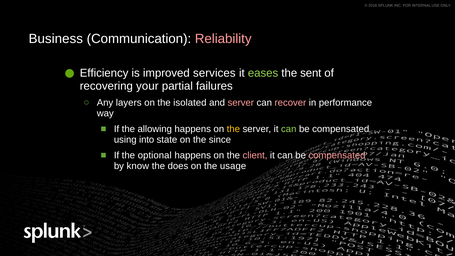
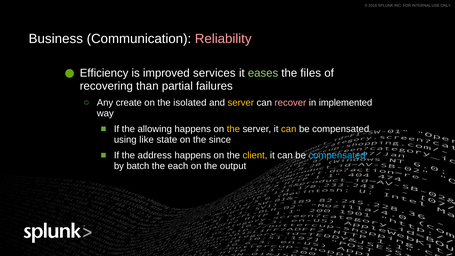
sent: sent -> files (311, 73)
your: your -> than (147, 86)
layers: layers -> create (129, 103)
server colour: pink -> yellow (241, 103)
performance: performance -> implemented (346, 103)
can colour: light green -> yellow (289, 129)
into: into -> like (147, 140)
optional: optional -> address (155, 155)
client colour: pink -> yellow (255, 155)
compensated colour: pink -> light blue (337, 155)
know: know -> batch (138, 166)
does: does -> each (178, 166)
usage: usage -> output (233, 166)
